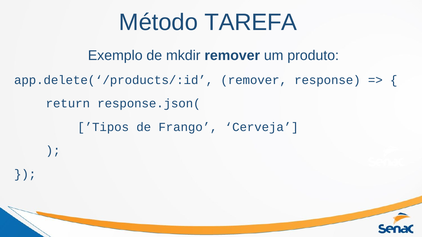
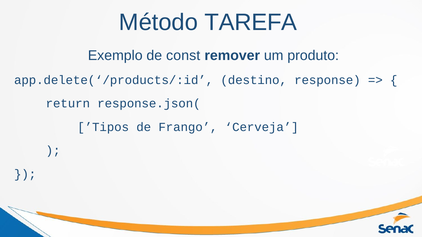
mkdir: mkdir -> const (183, 56)
app.delete(‘/products/:id remover: remover -> destino (254, 80)
